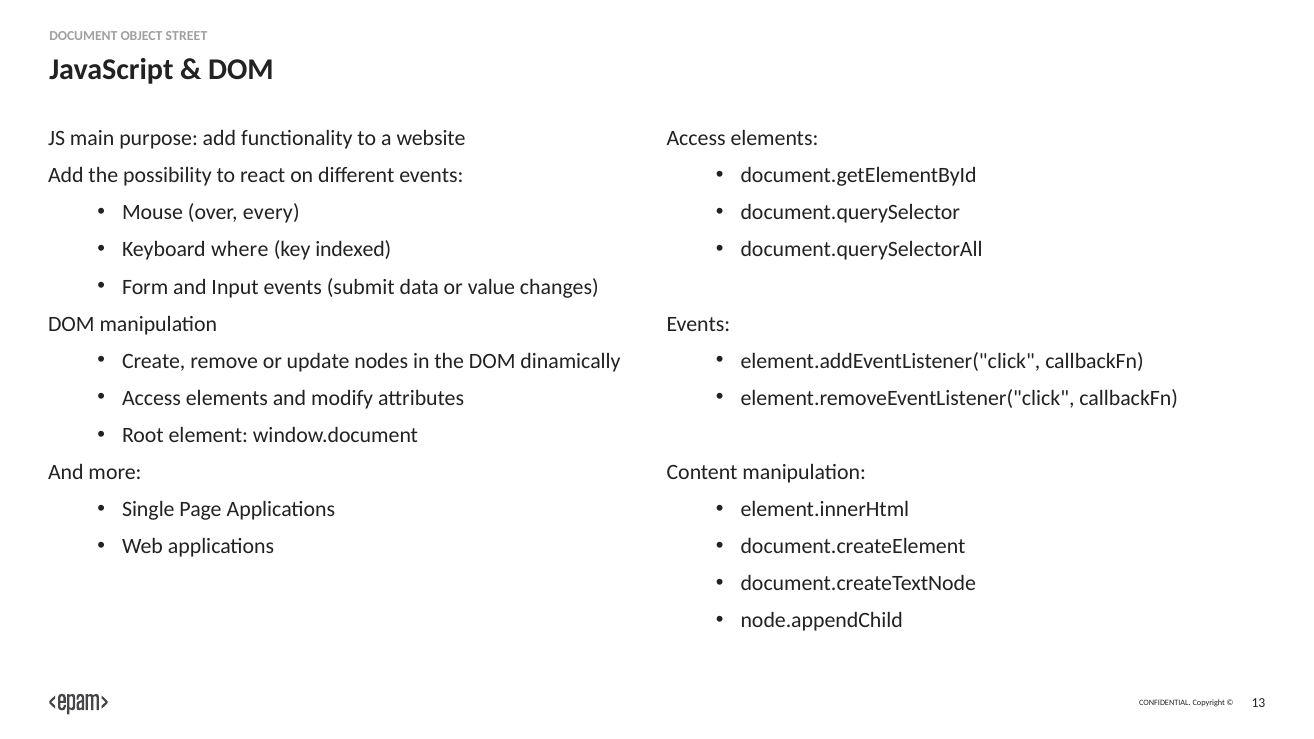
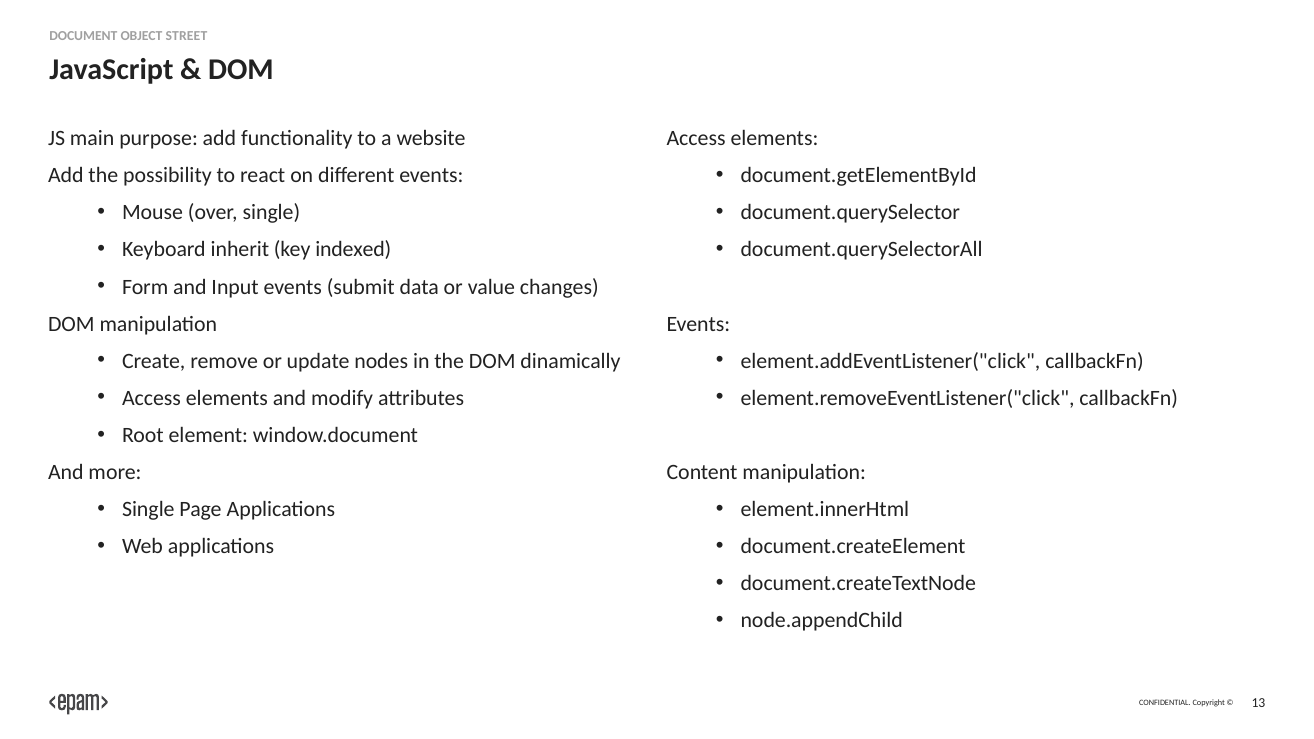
over every: every -> single (271, 213)
where: where -> inherit (240, 250)
